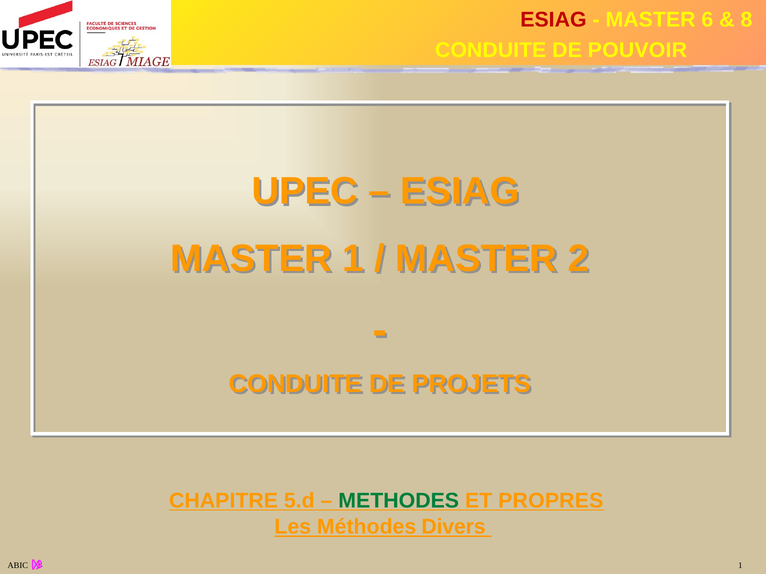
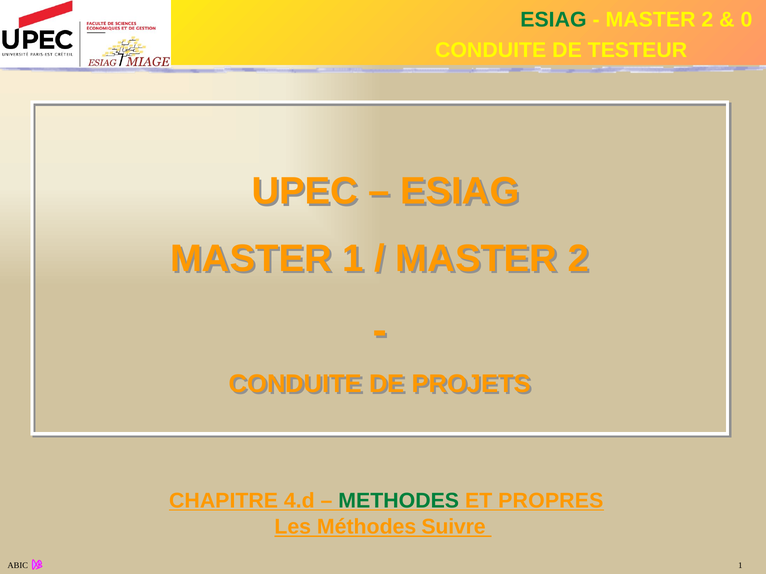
ESIAG colour: red -> green (553, 20)
6: 6 -> 2 (707, 20)
8: 8 -> 0 (746, 20)
POUVOIR: POUVOIR -> TESTEUR (637, 50)
5.d: 5.d -> 4.d (299, 501)
Divers: Divers -> Suivre (454, 527)
